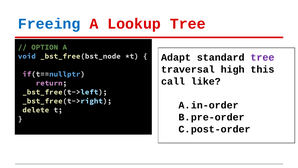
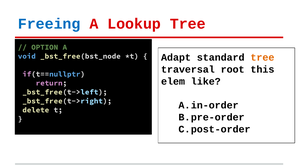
tree colour: purple -> orange (262, 57)
high: high -> root (233, 69)
call: call -> elem (173, 81)
